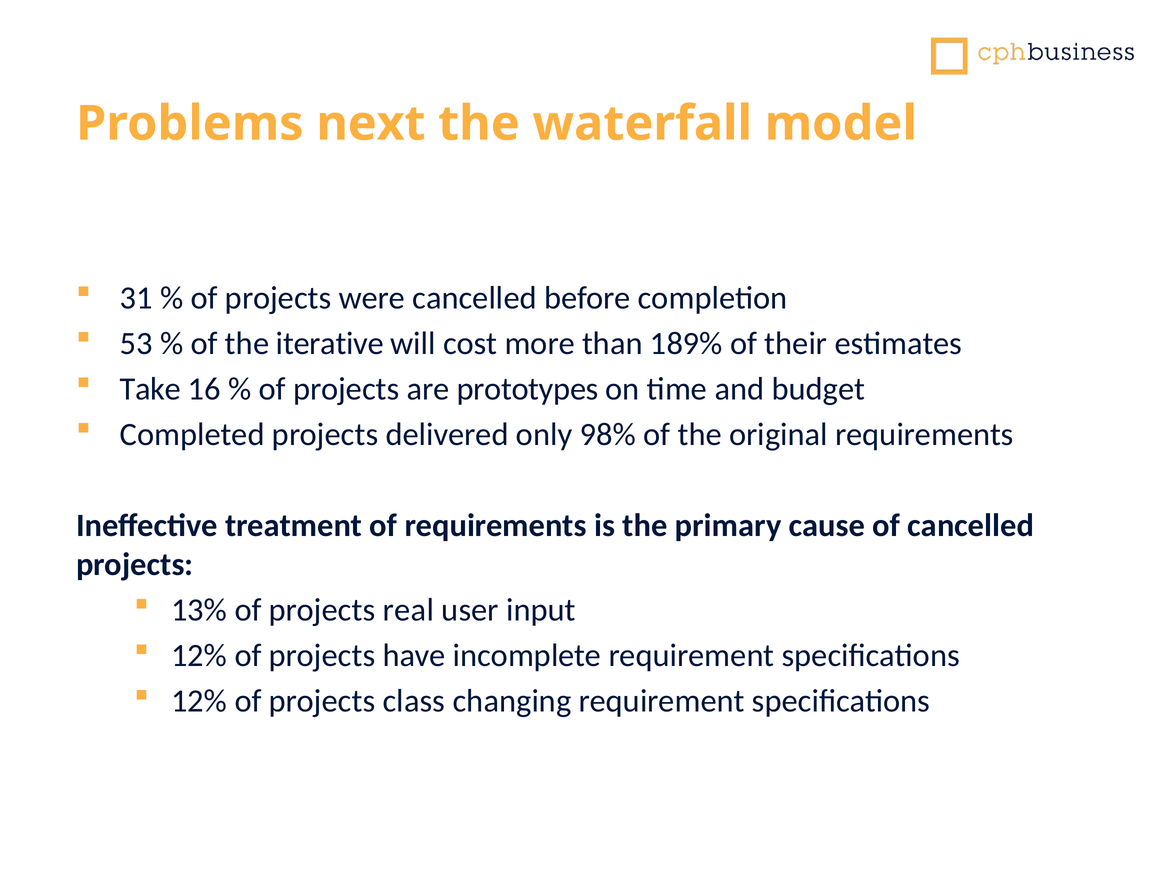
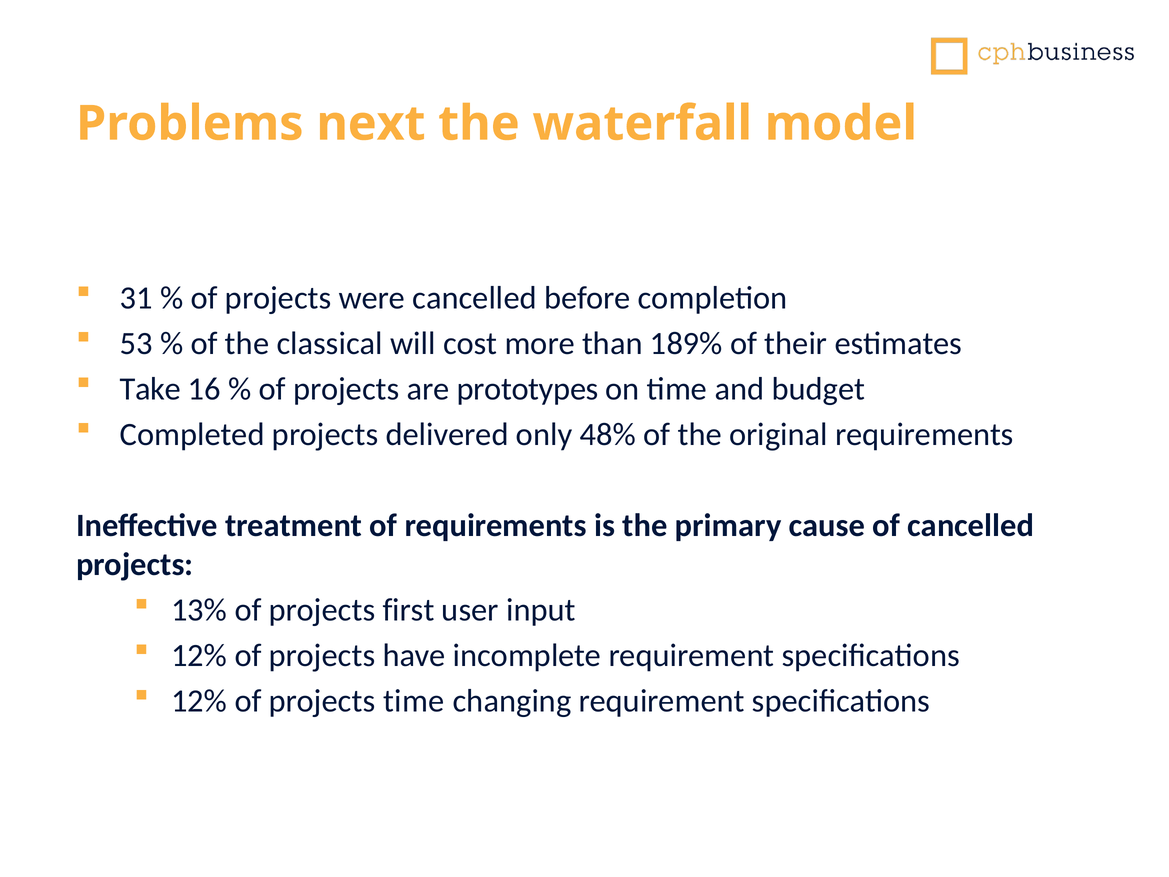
iterative: iterative -> classical (330, 343)
98%: 98% -> 48% (608, 434)
real: real -> first (409, 610)
projects class: class -> time (414, 701)
